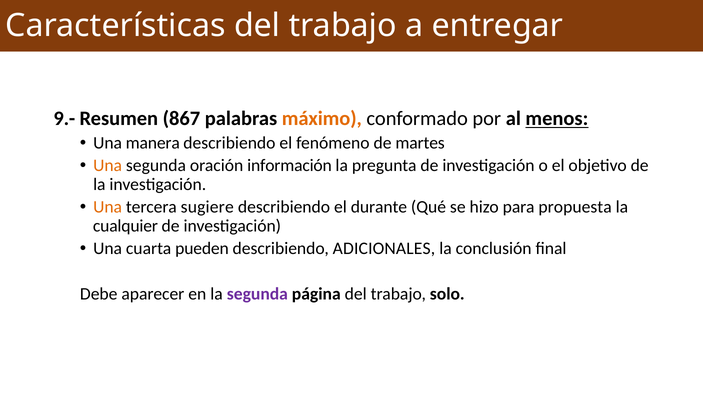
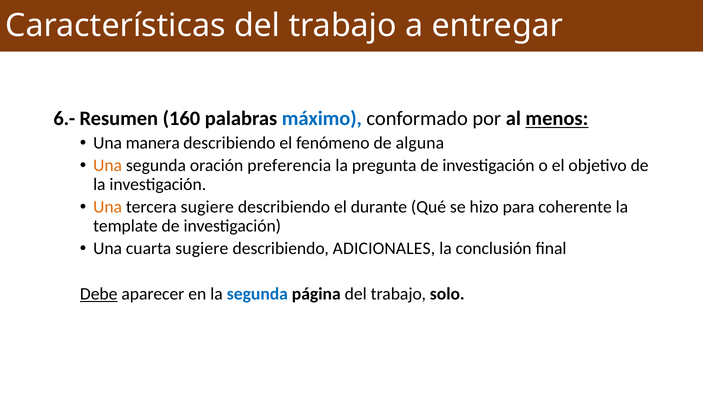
9.-: 9.- -> 6.- (64, 119)
867: 867 -> 160 (181, 119)
máximo colour: orange -> blue (322, 119)
martes: martes -> alguna (420, 143)
información: información -> preferencia (289, 166)
propuesta: propuesta -> coherente (575, 207)
cualquier: cualquier -> template (125, 226)
cuarta pueden: pueden -> sugiere (202, 249)
Debe underline: none -> present (99, 294)
segunda colour: purple -> blue (257, 294)
